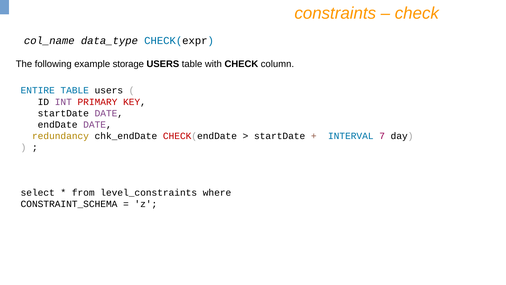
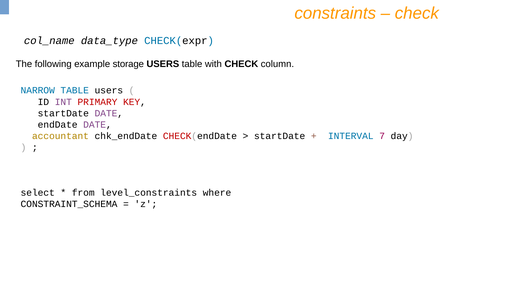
ENTIRE: ENTIRE -> NARROW (38, 90)
redundancy: redundancy -> accountant (60, 136)
